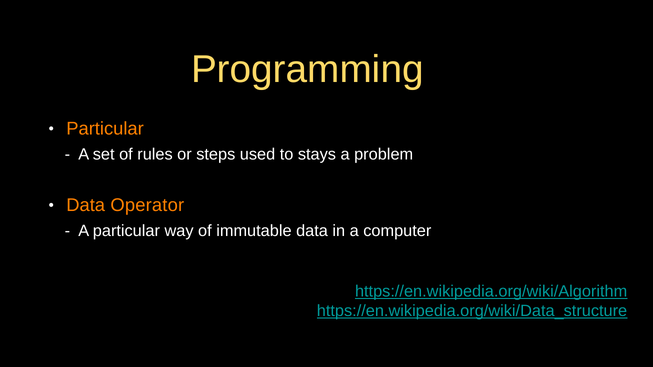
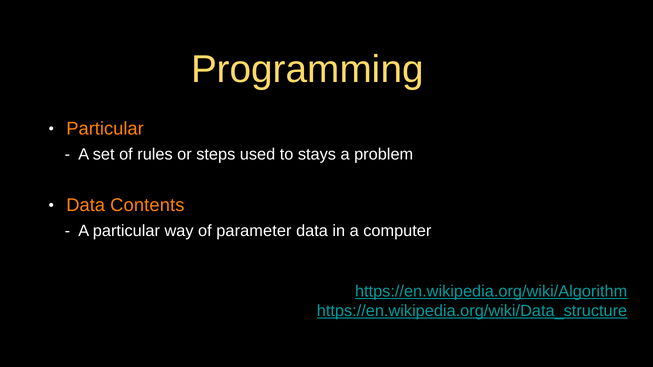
Operator: Operator -> Contents (147, 205)
immutable: immutable -> parameter (254, 231)
